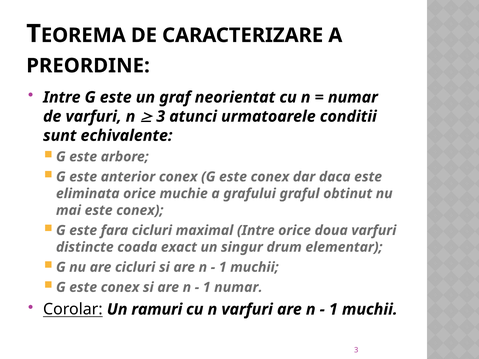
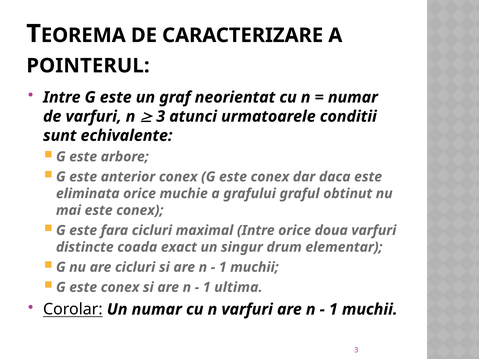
PREORDINE: PREORDINE -> POINTERUL (88, 66)
1 numar: numar -> ultima (238, 287)
Un ramuri: ramuri -> numar (157, 310)
